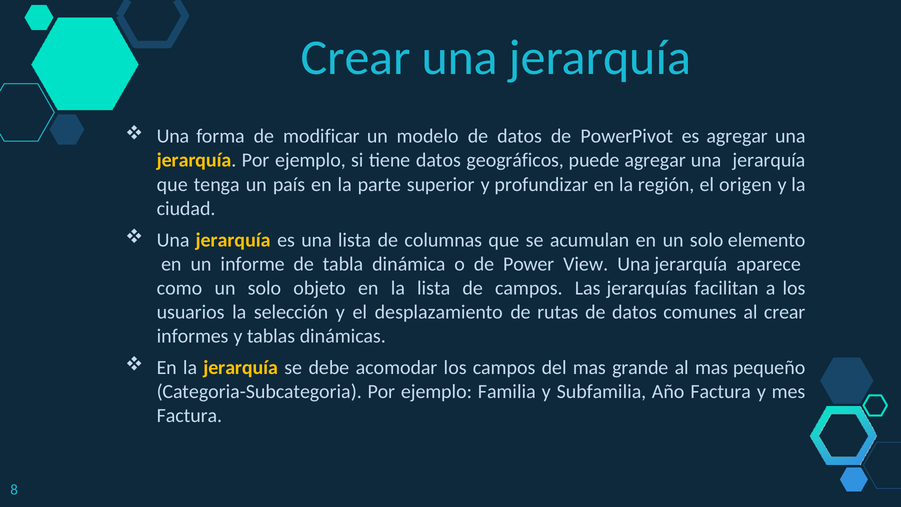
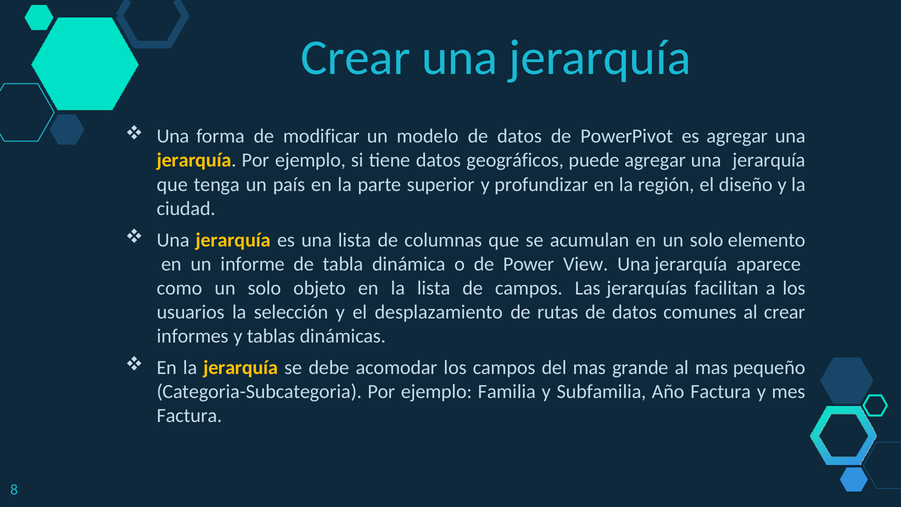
origen: origen -> diseño (746, 184)
